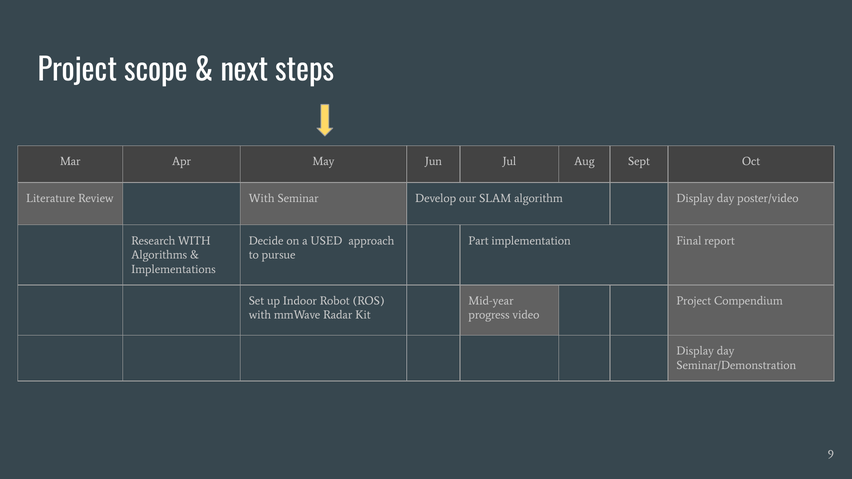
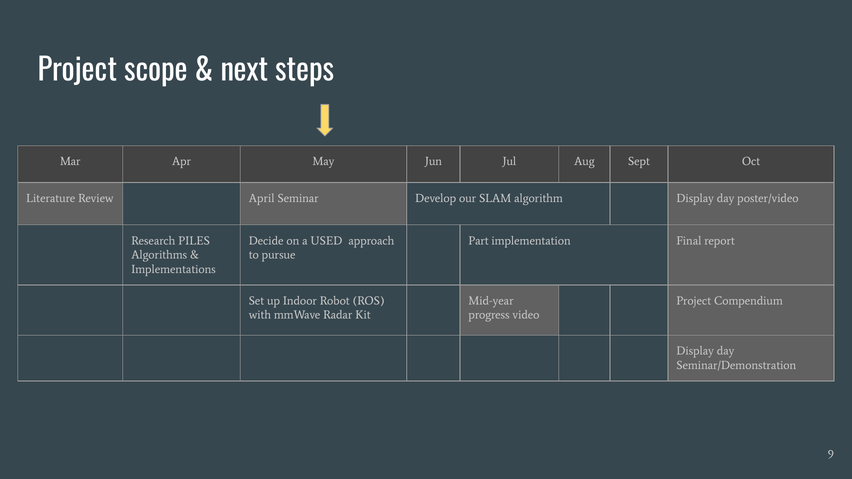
Review With: With -> April (262, 198)
Research WITH: WITH -> PILES (194, 241)
